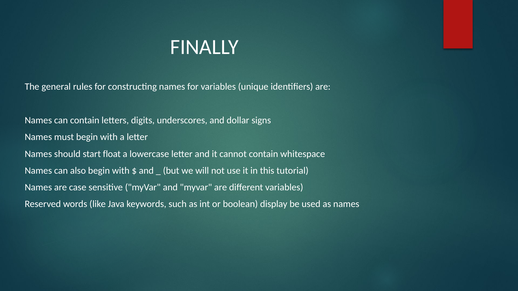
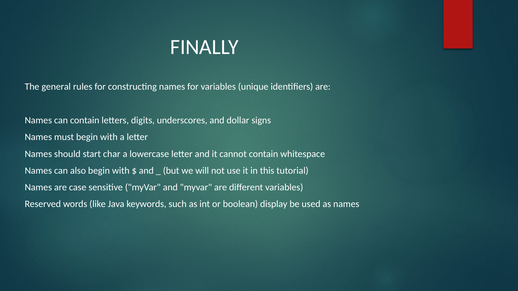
float: float -> char (112, 154)
